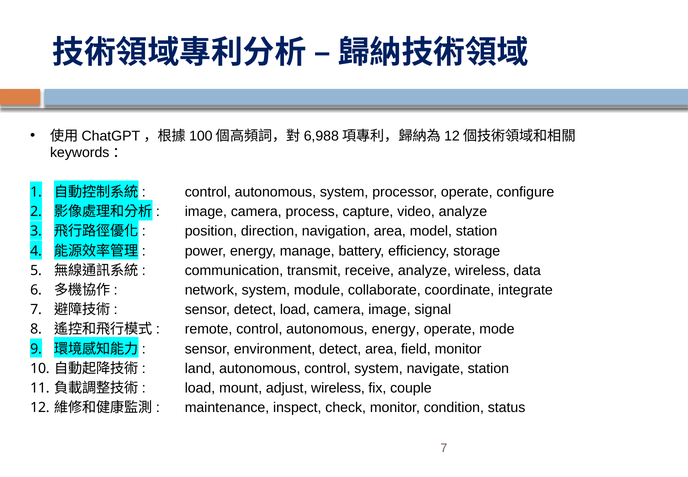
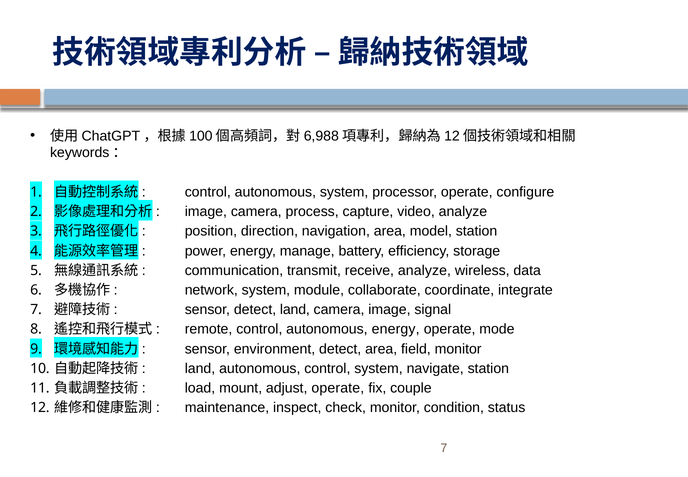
detect load: load -> land (295, 309)
adjust wireless: wireless -> operate (338, 388)
